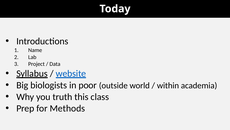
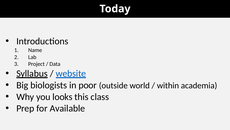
truth: truth -> looks (62, 96)
Methods: Methods -> Available (67, 108)
